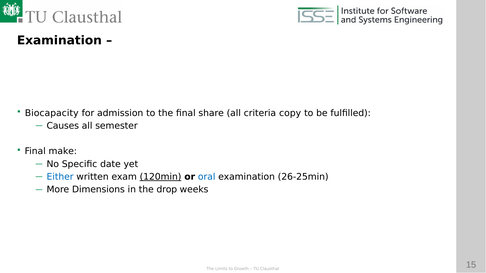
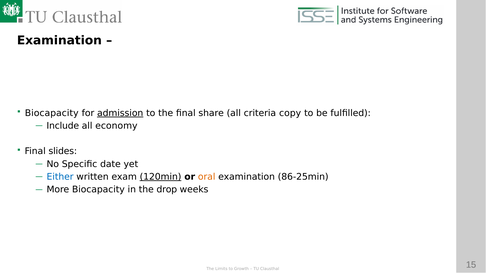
admission underline: none -> present (120, 113)
Causes: Causes -> Include (63, 126)
semester: semester -> economy (116, 126)
make: make -> slides (63, 152)
oral colour: blue -> orange (207, 177)
26-25min: 26-25min -> 86-25min (303, 177)
More Dimensions: Dimensions -> Biocapacity (98, 190)
